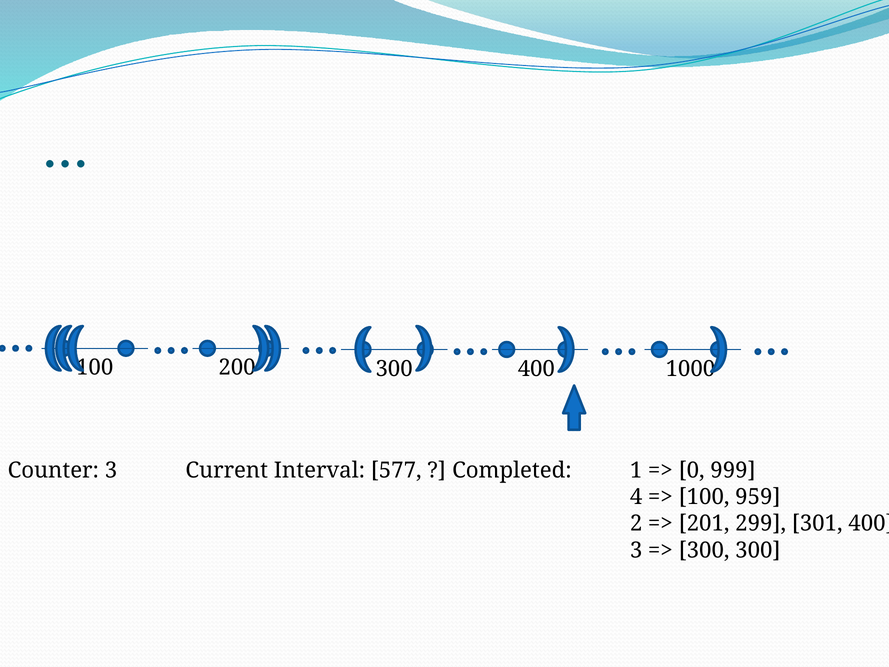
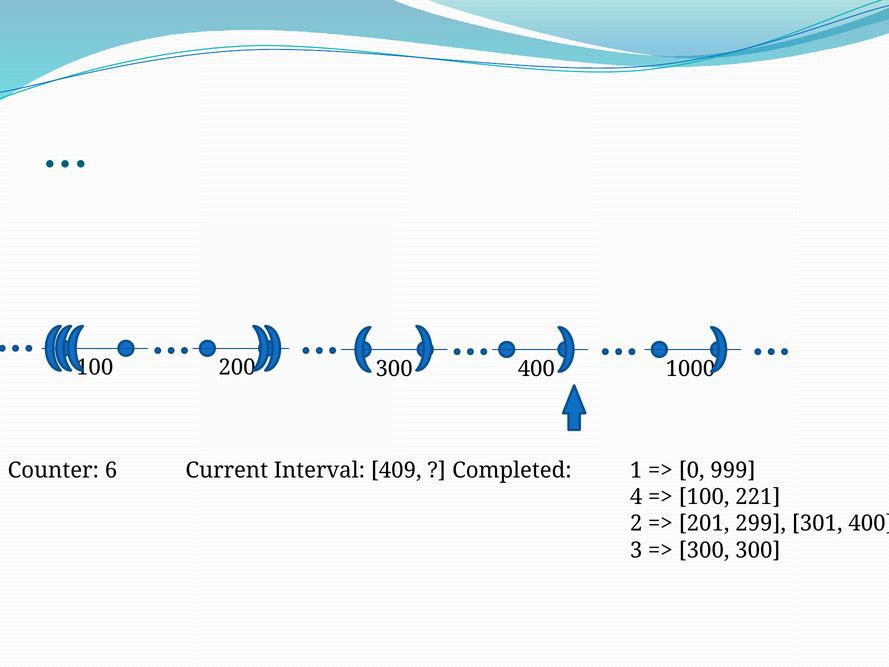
Counter 3: 3 -> 6 (111, 470)
577: 577 -> 409 (396, 470)
959: 959 -> 221 (758, 497)
